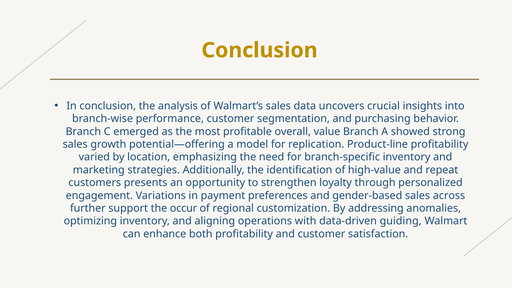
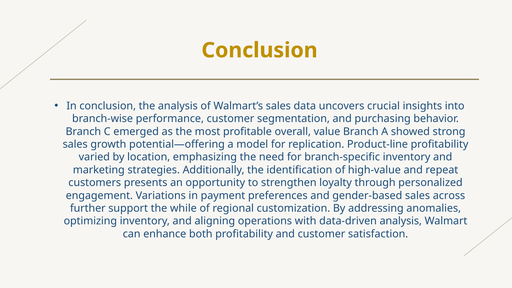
occur: occur -> while (183, 208)
data-driven guiding: guiding -> analysis (401, 221)
